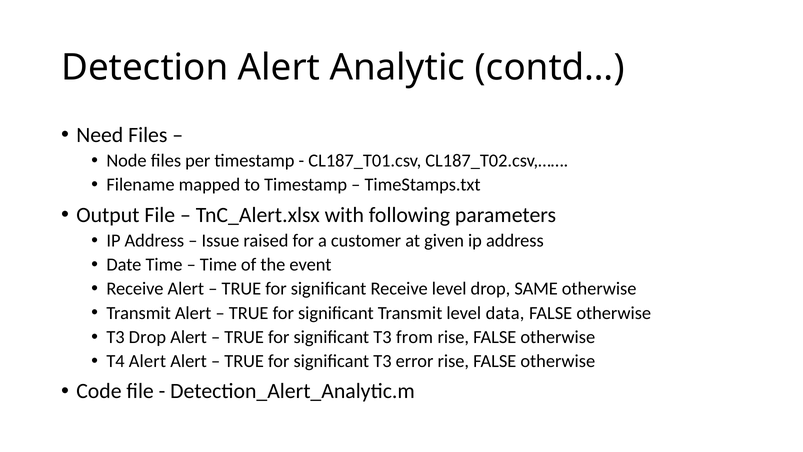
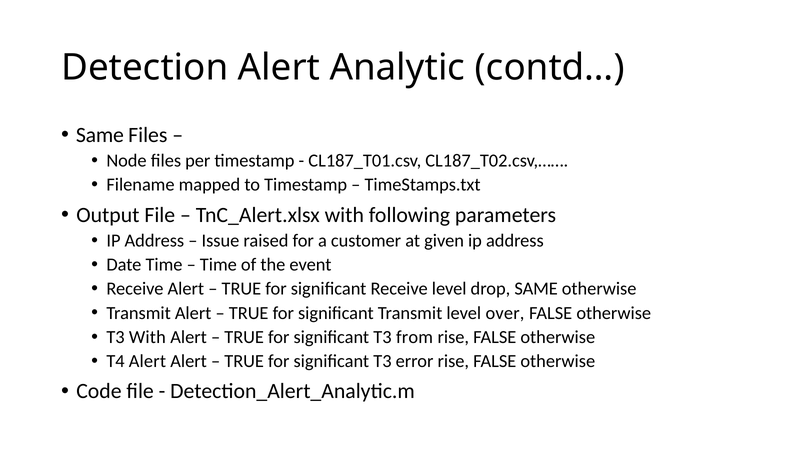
Need: Need -> Same (100, 135)
data: data -> over (505, 313)
T3 Drop: Drop -> With (147, 337)
